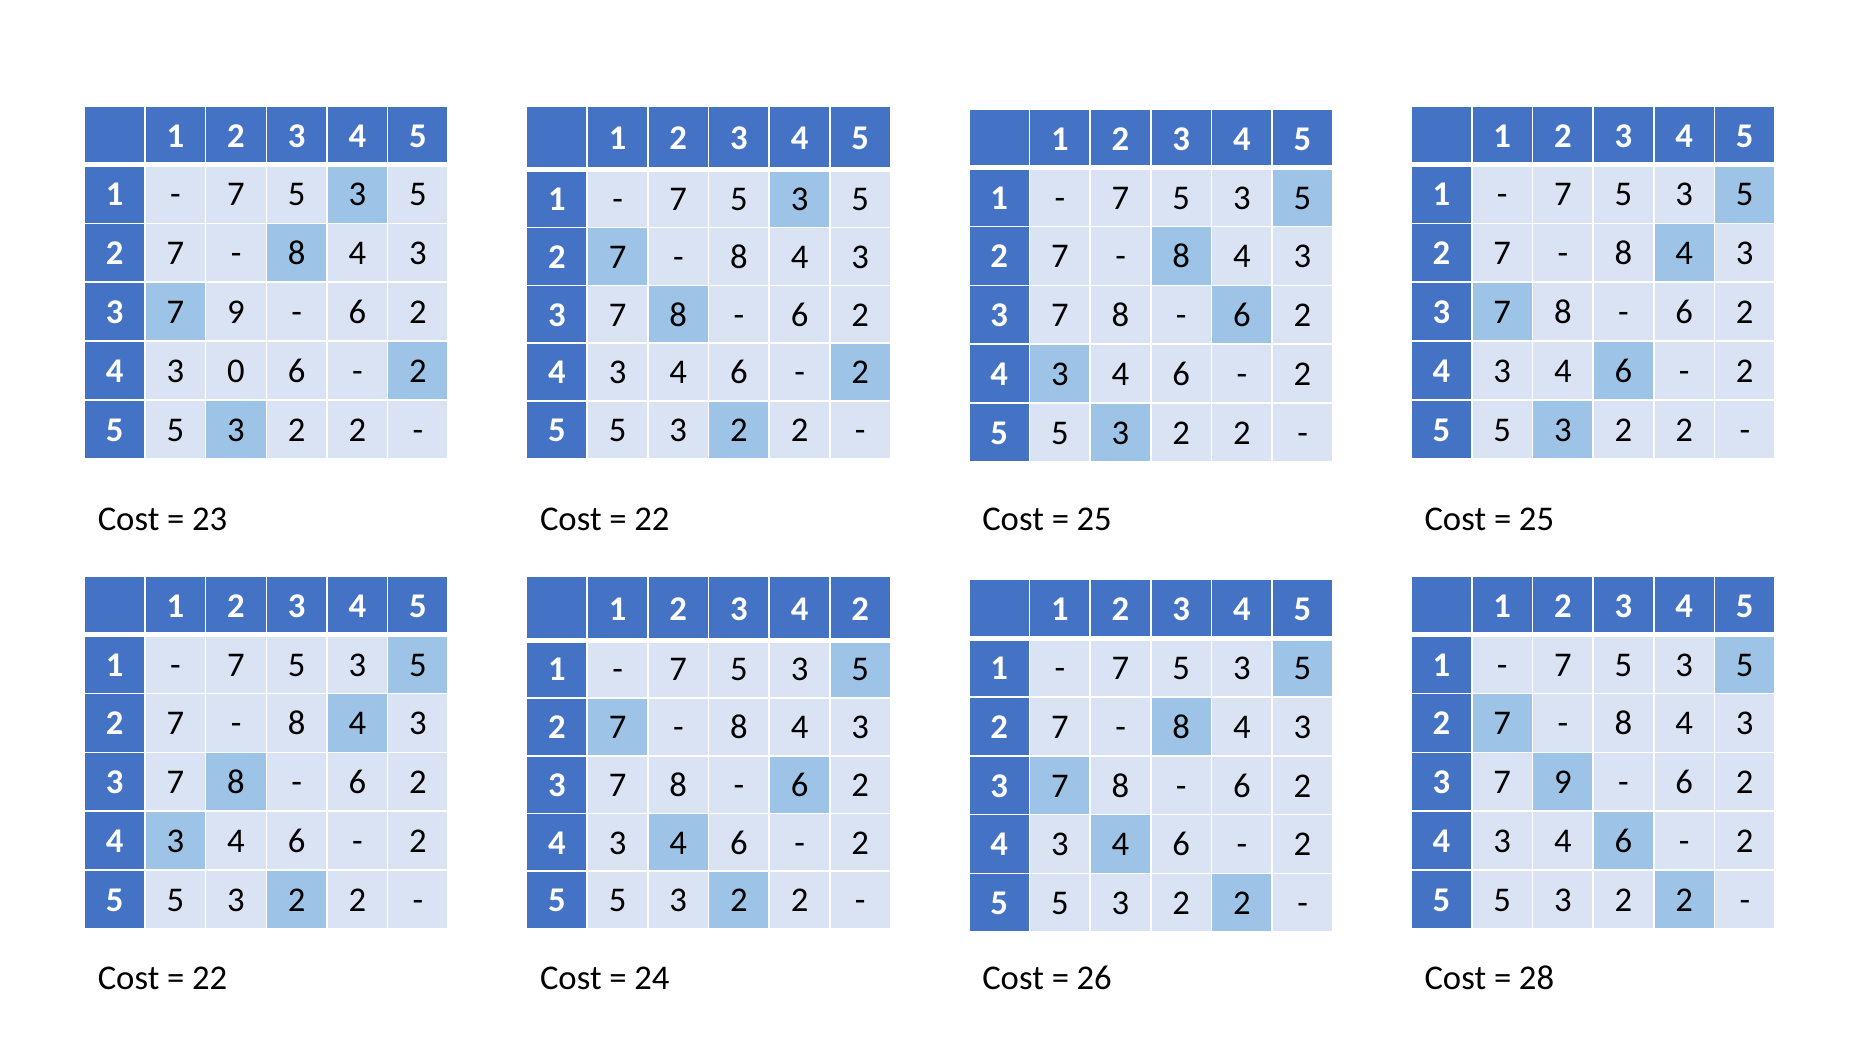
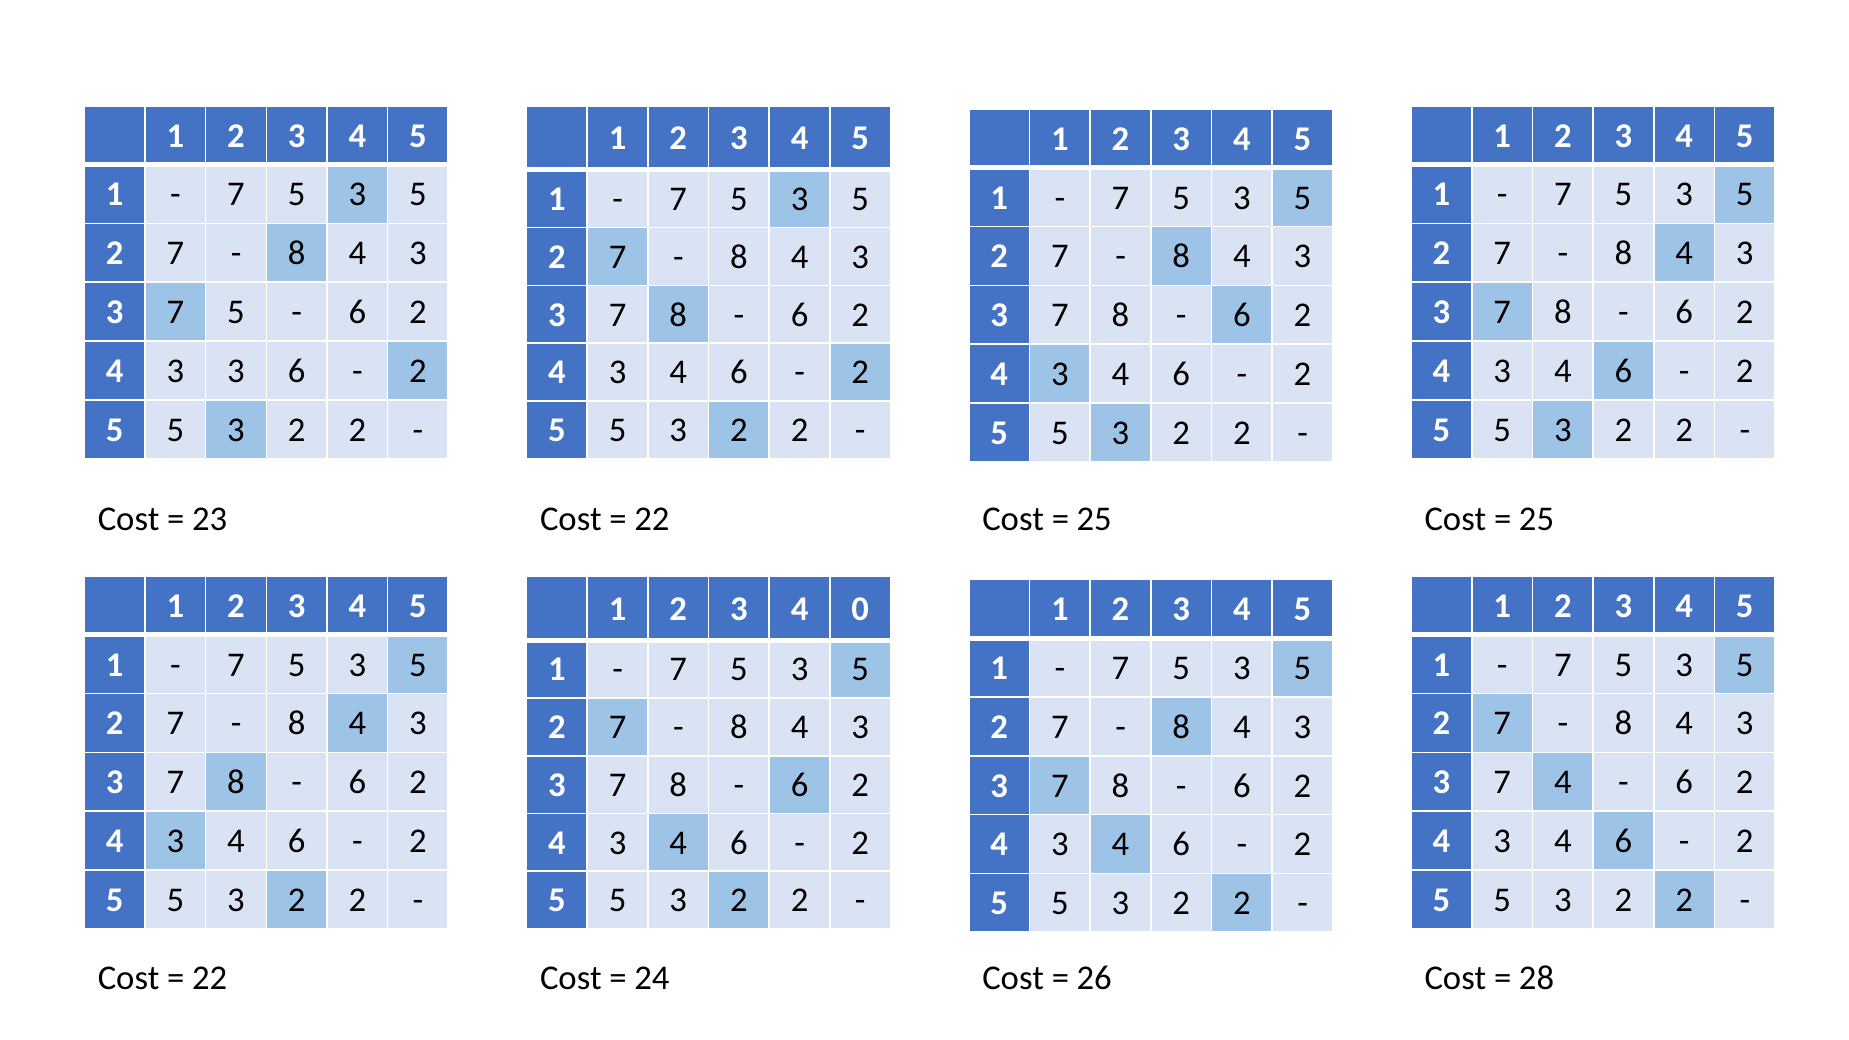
9: 9 -> 5 (236, 312)
0: 0 -> 3 (236, 371)
4 2: 2 -> 0 (860, 609)
9: 9 -> 4 (1563, 782)
